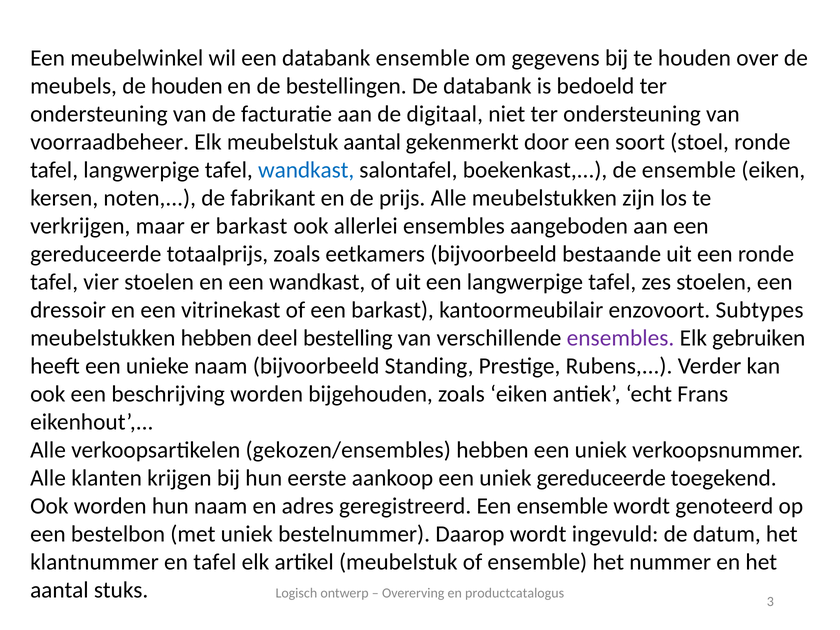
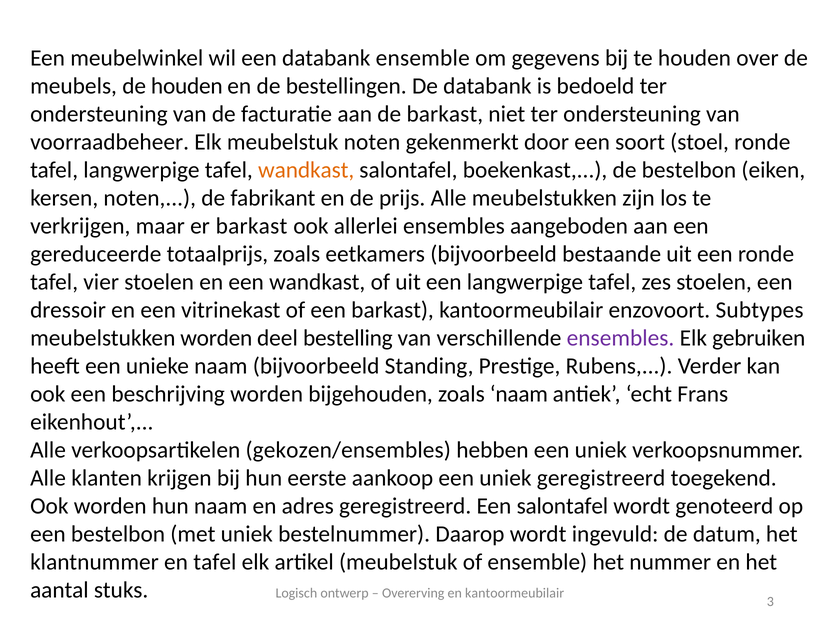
de digitaal: digitaal -> barkast (445, 114)
meubelstuk aantal: aantal -> noten (372, 142)
wandkast colour: blue -> orange (306, 170)
de ensemble: ensemble -> bestelbon (689, 170)
meubelstukken hebben: hebben -> worden (216, 338)
zoals eiken: eiken -> naam (519, 394)
uniek gereduceerde: gereduceerde -> geregistreerd (601, 478)
Een ensemble: ensemble -> salontafel (562, 506)
en productcatalogus: productcatalogus -> kantoormeubilair (515, 593)
